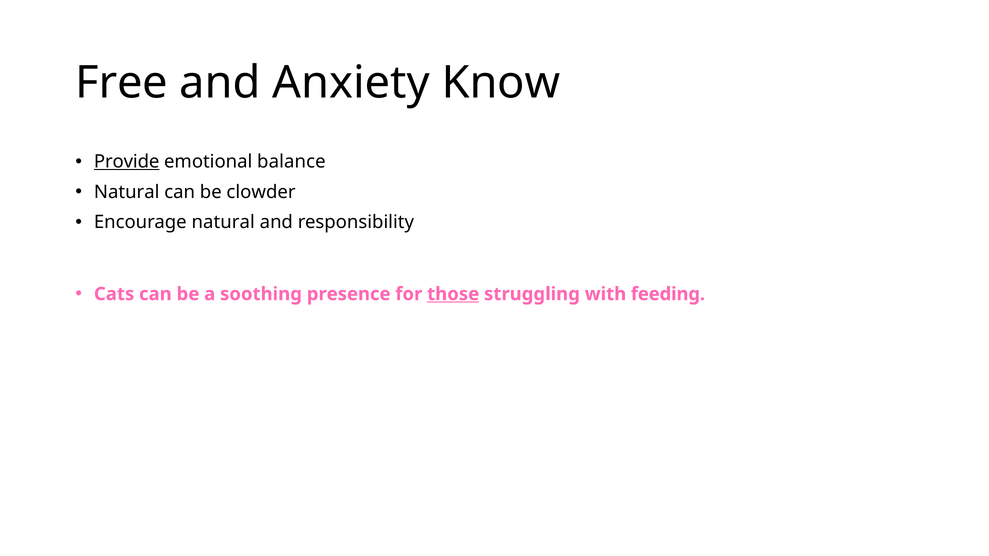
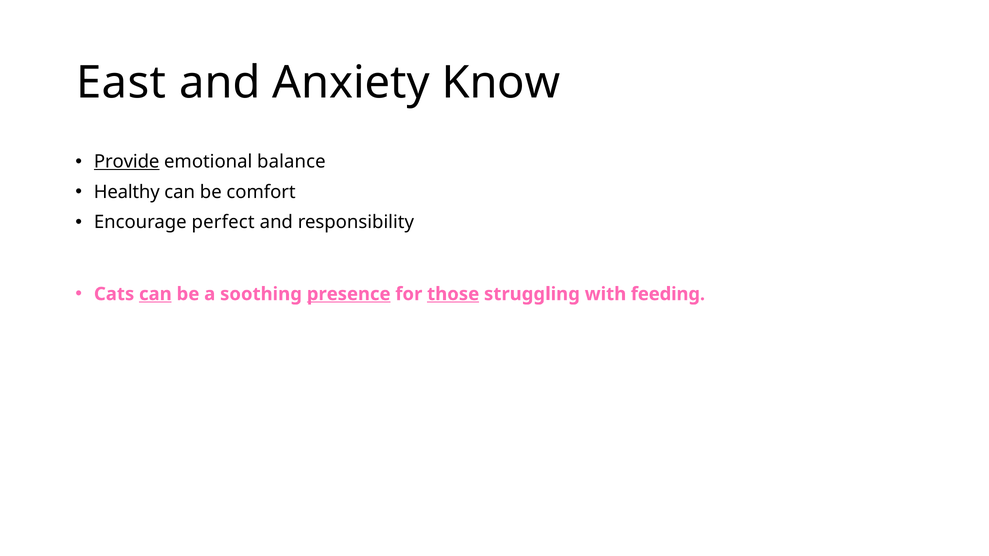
Free: Free -> East (121, 83)
Natural: Natural -> Healthy (127, 192)
clowder: clowder -> comfort (261, 192)
Encourage natural: natural -> perfect (223, 222)
can underline: none -> present (155, 294)
presence underline: none -> present (349, 294)
